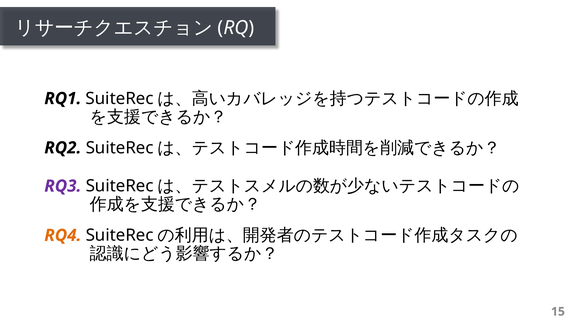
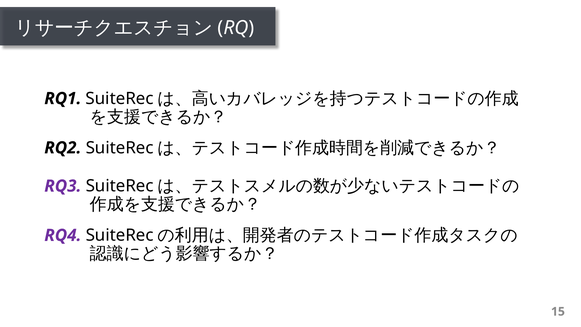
RQ4 colour: orange -> purple (63, 235)
